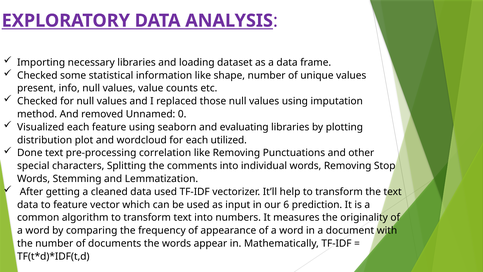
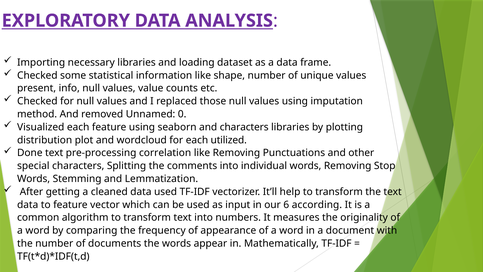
and evaluating: evaluating -> characters (244, 127)
prediction: prediction -> according (317, 204)
